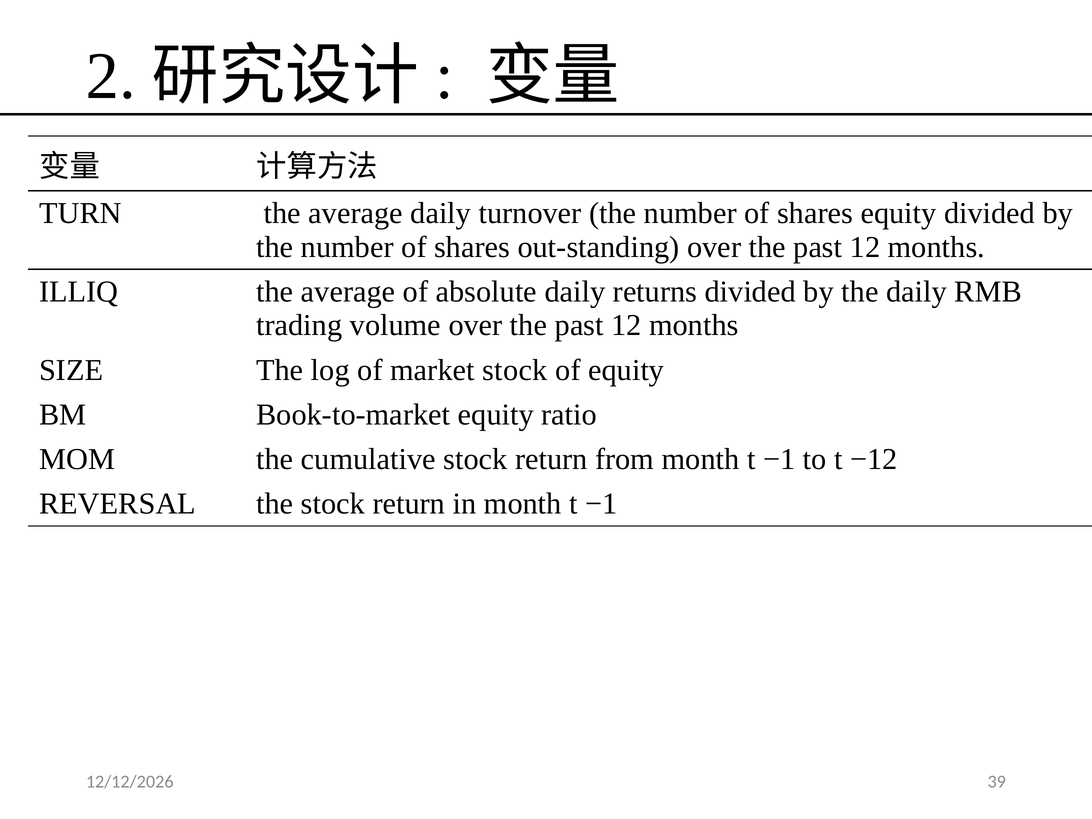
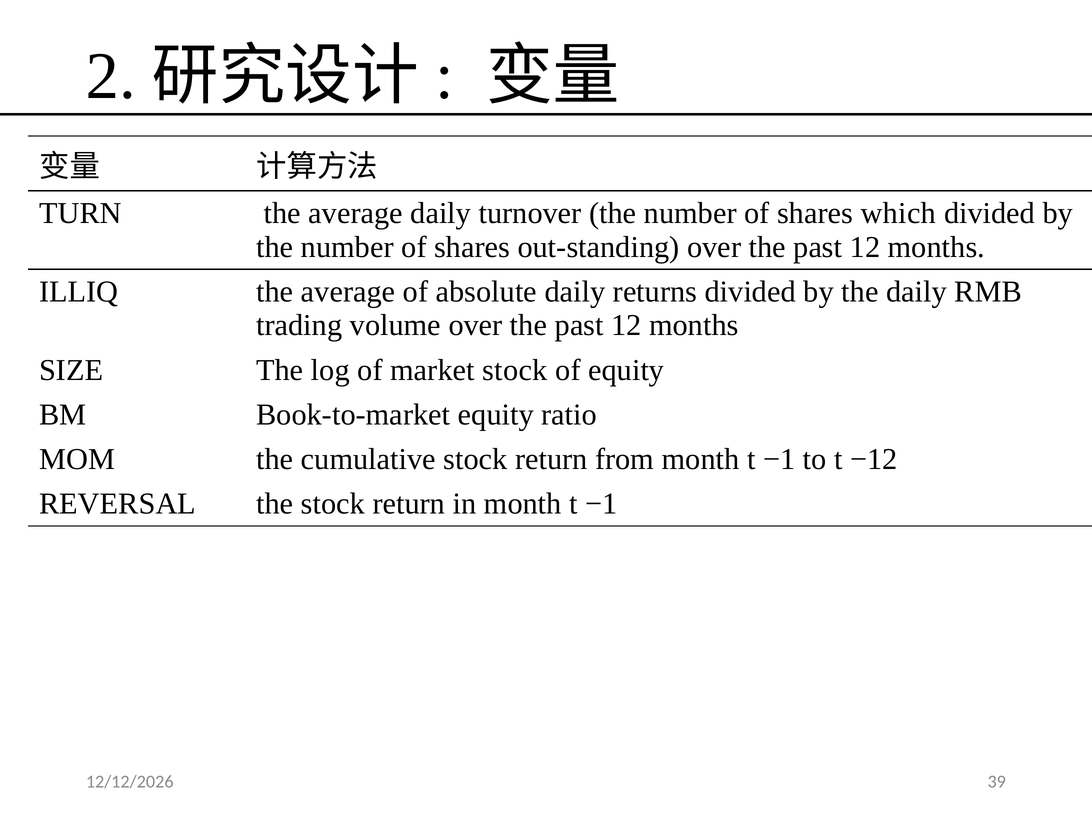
shares equity: equity -> which (898, 213)
